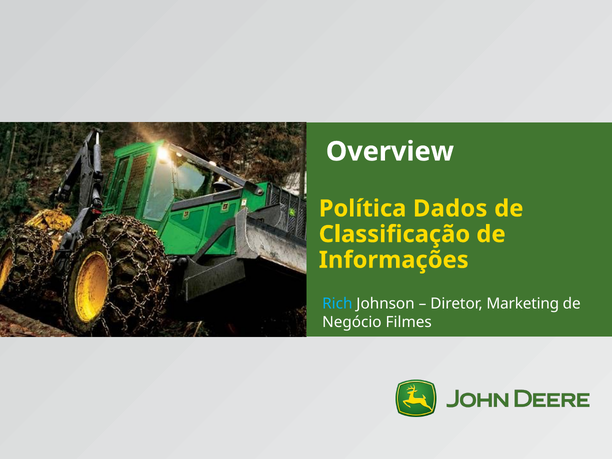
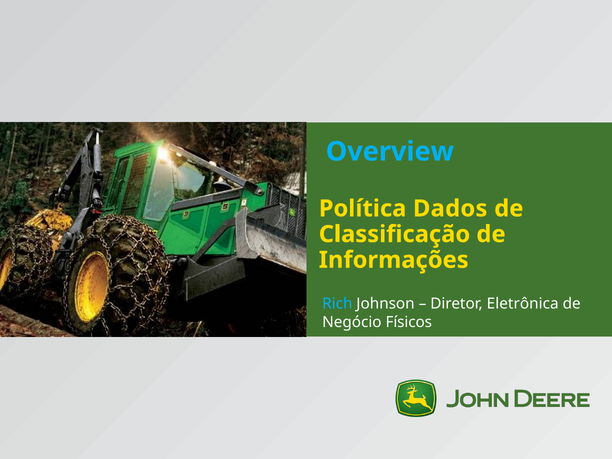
Overview colour: white -> light blue (390, 152)
Marketing: Marketing -> Eletrônica (523, 304)
Filmes: Filmes -> Físicos (409, 322)
